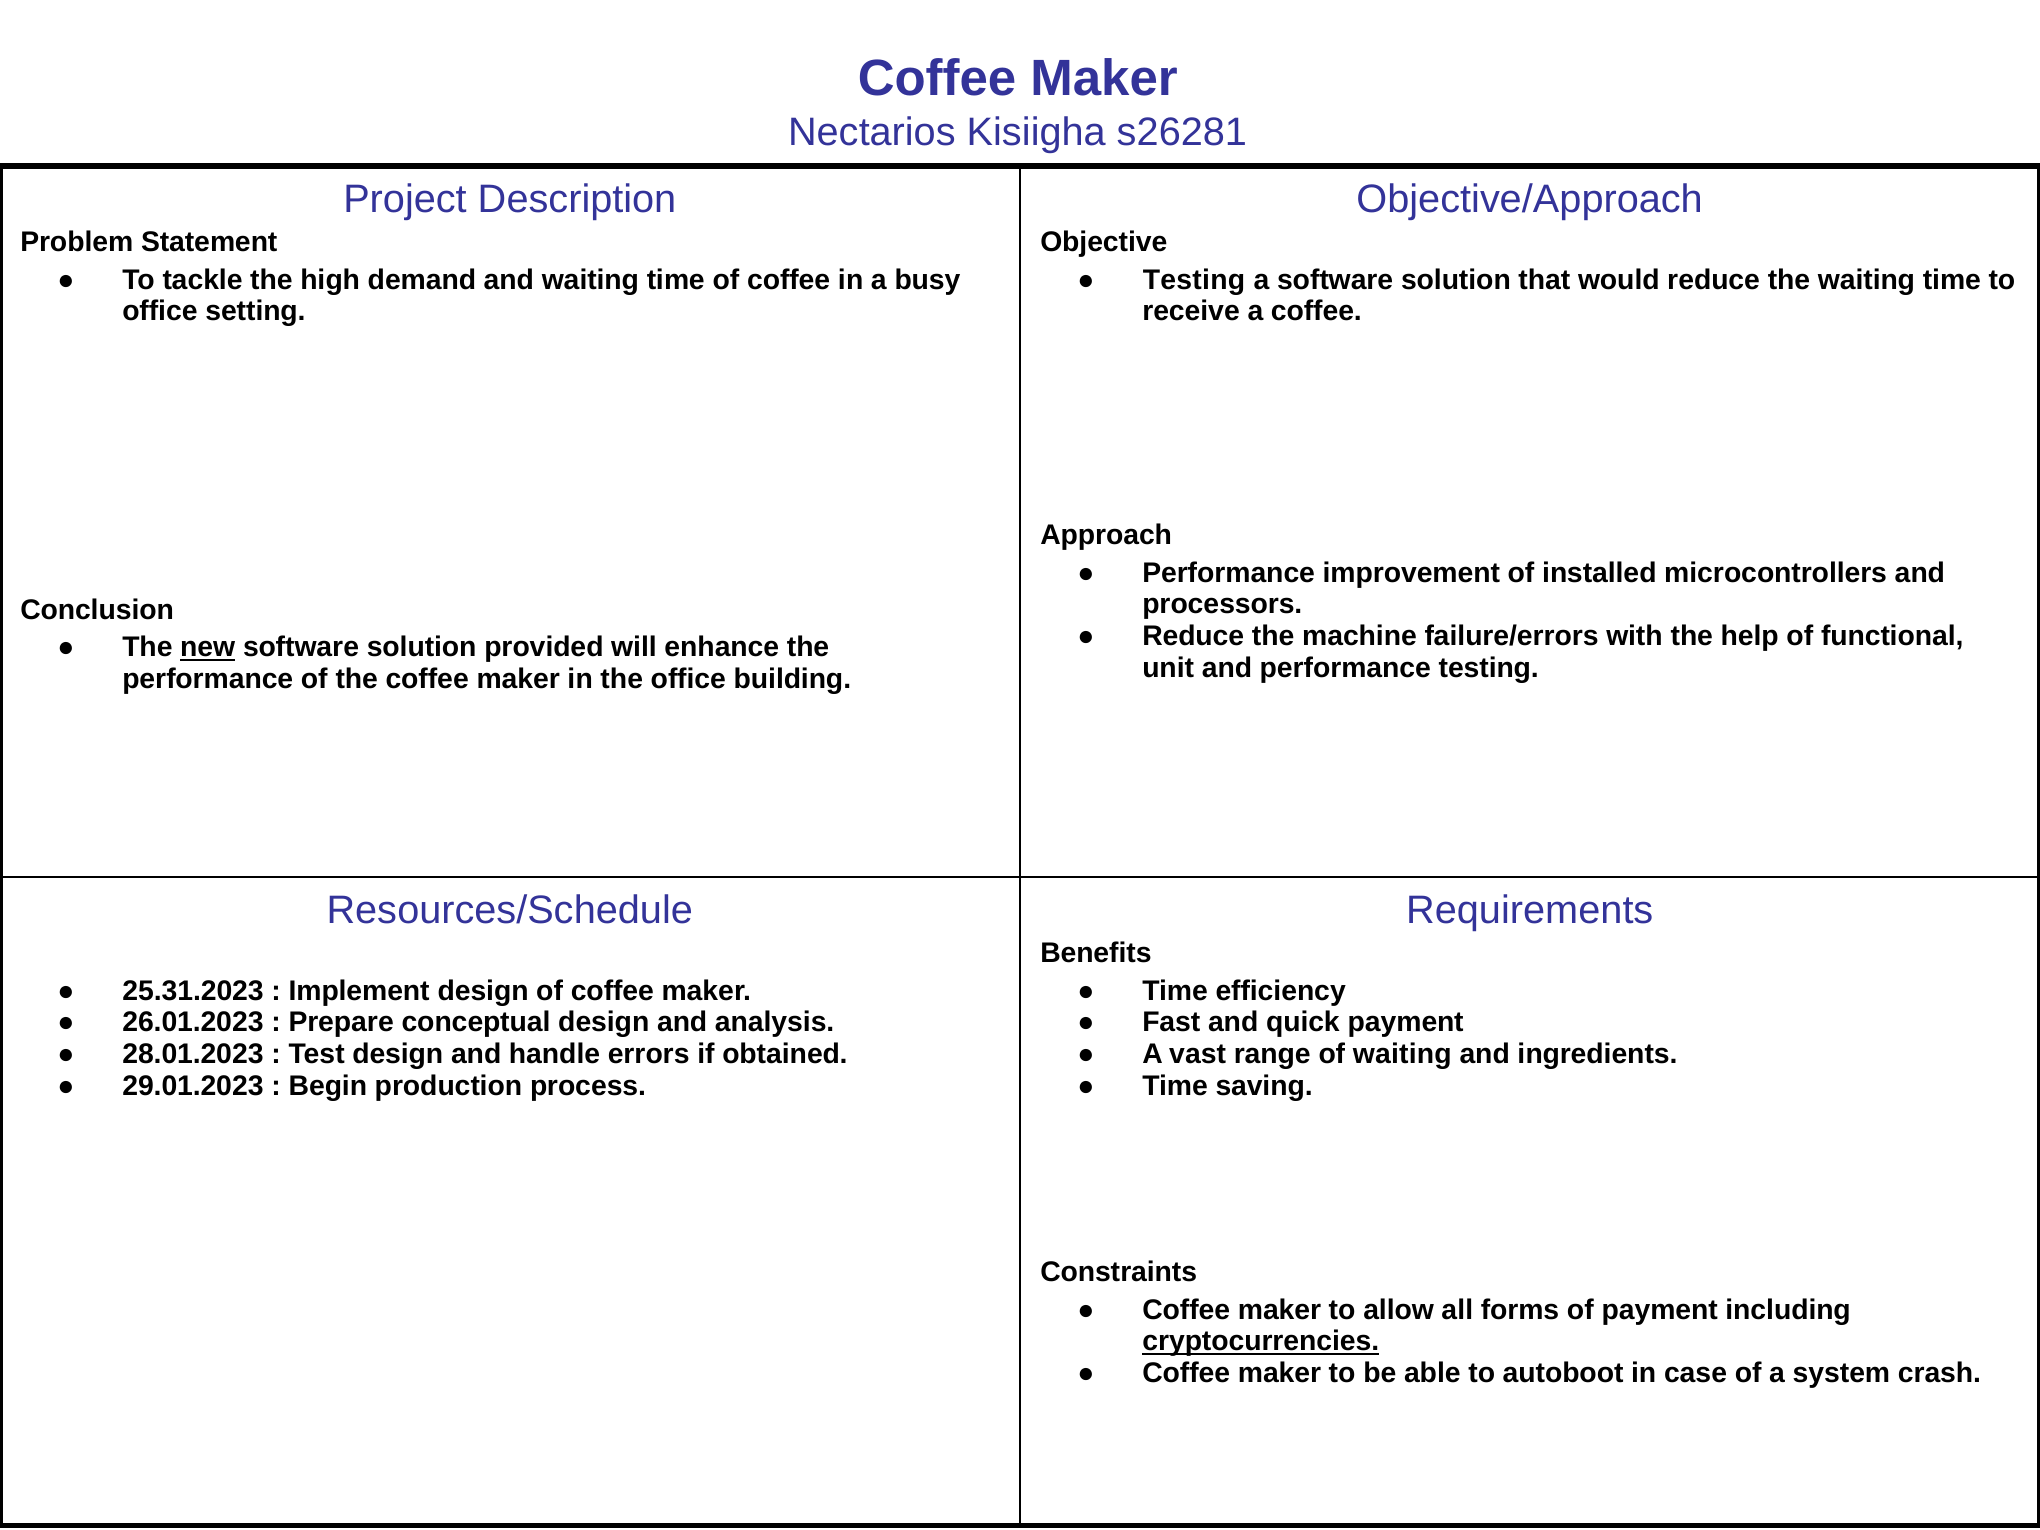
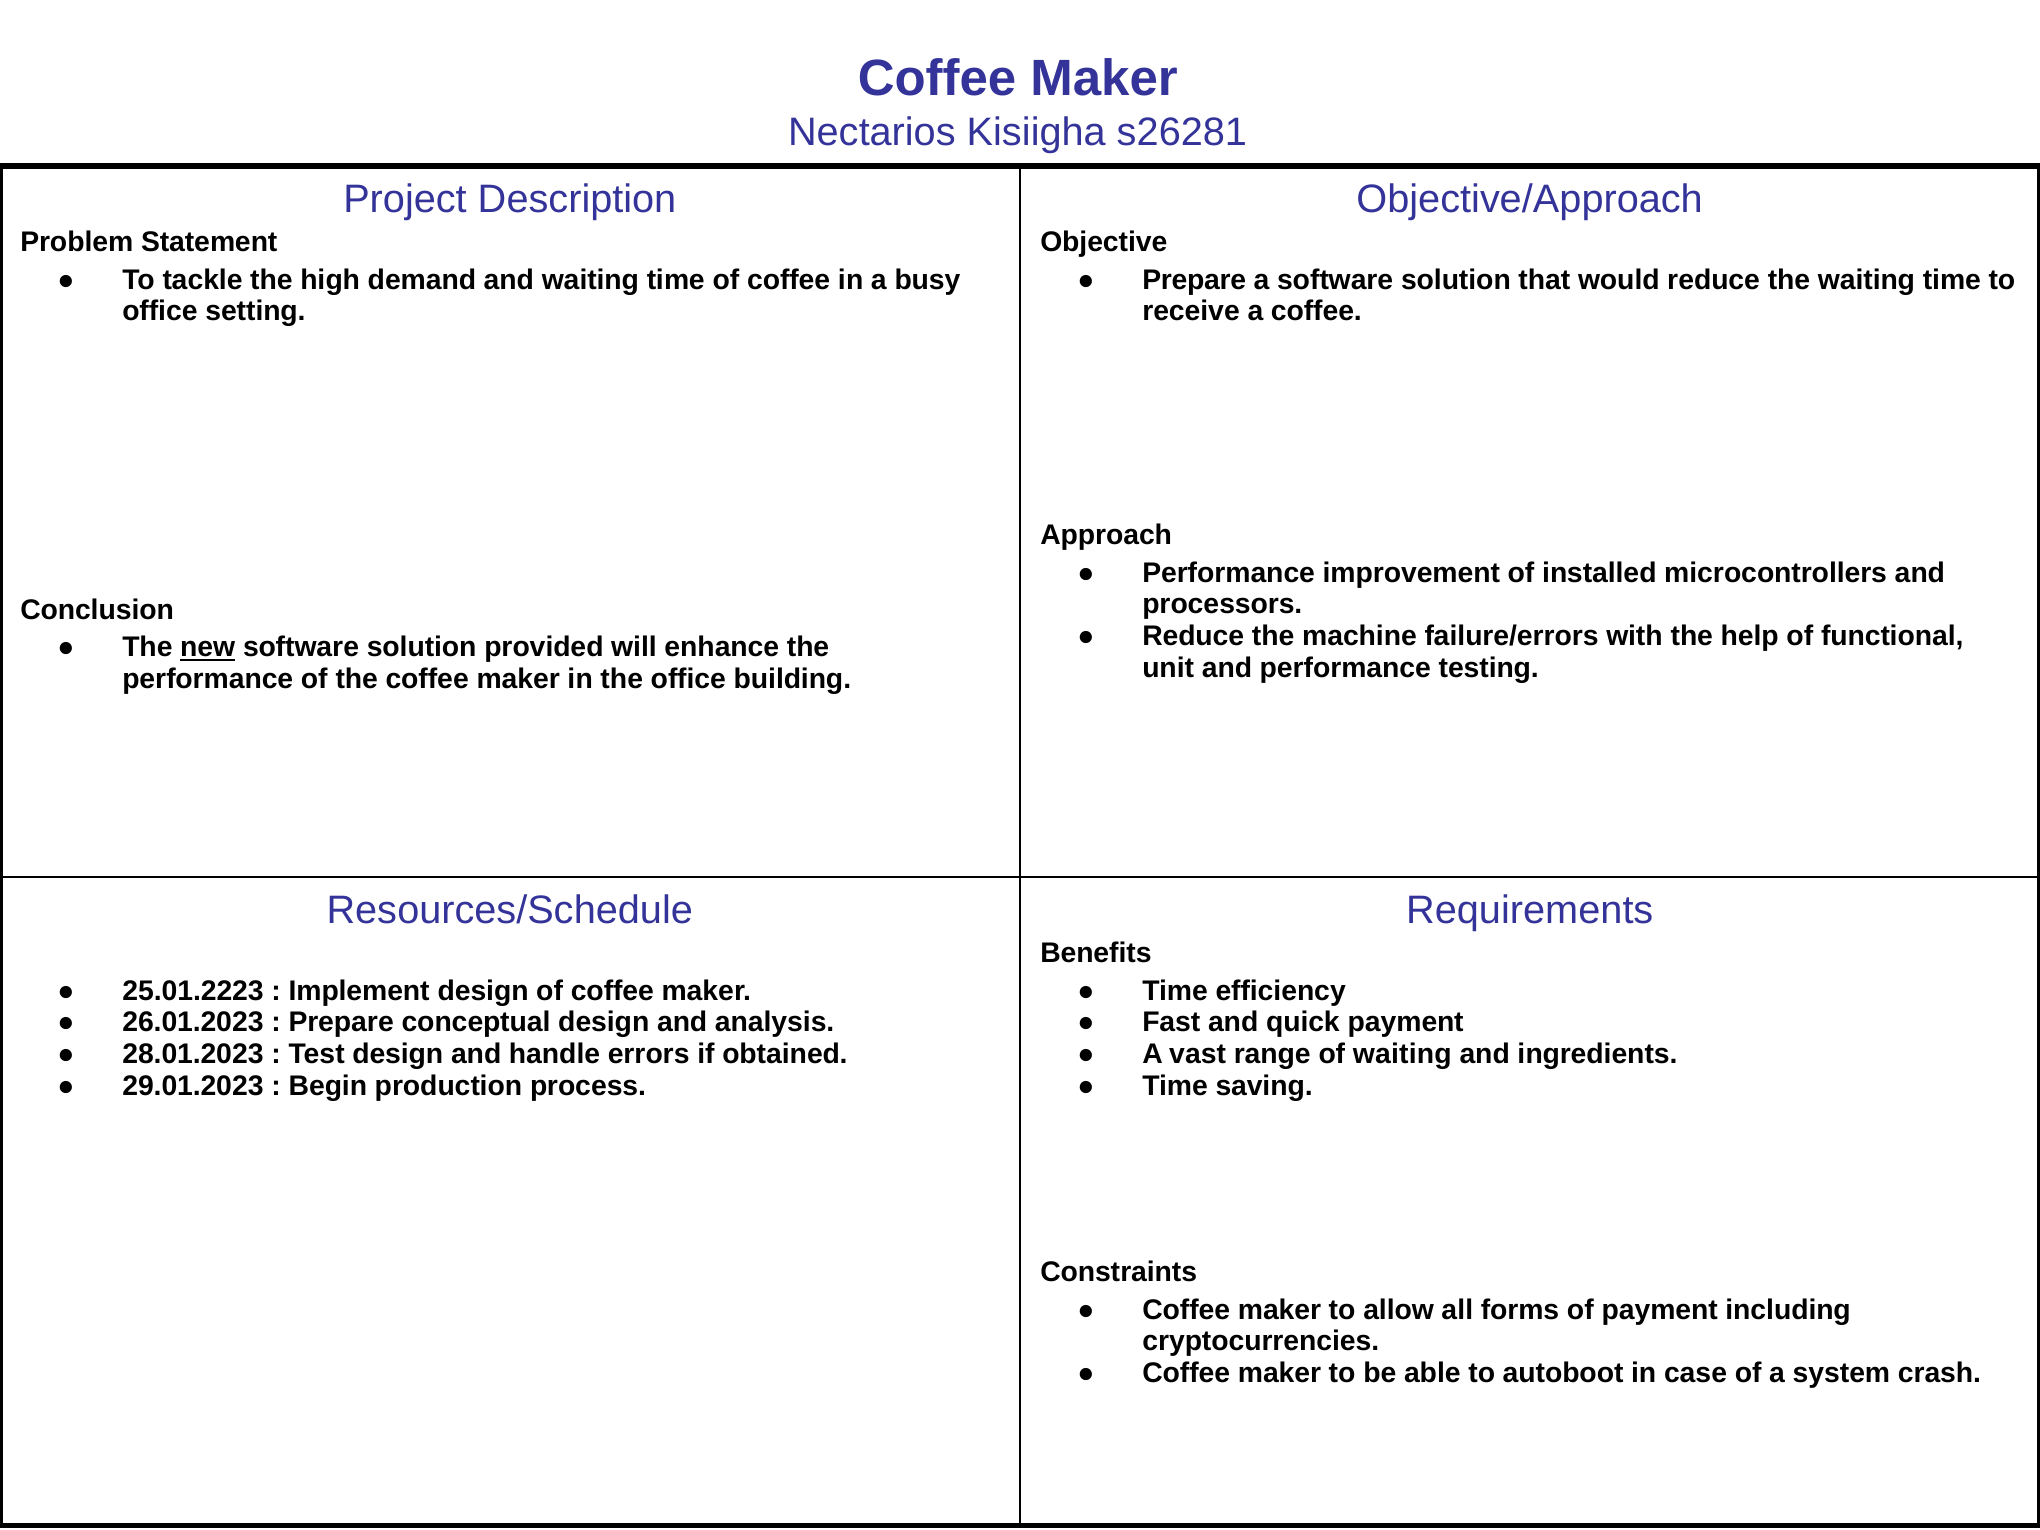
Testing: Testing -> Prepare (1194, 280)
25.31.2023: 25.31.2023 -> 25.01.2223 (193, 991)
cryptocurrencies underline: present -> none (1261, 1342)
